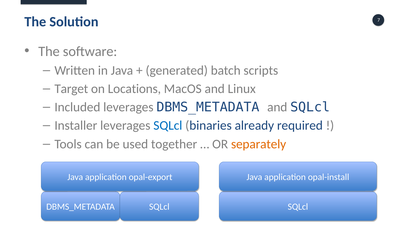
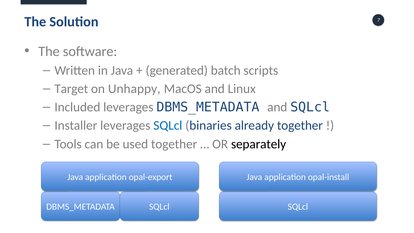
Locations: Locations -> Unhappy (134, 89)
already required: required -> together (300, 126)
separately colour: orange -> black (259, 144)
